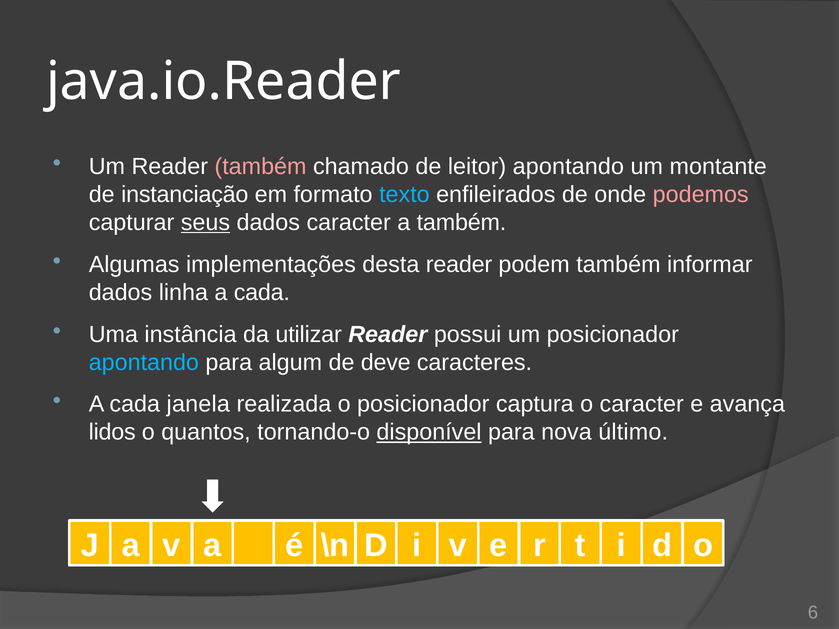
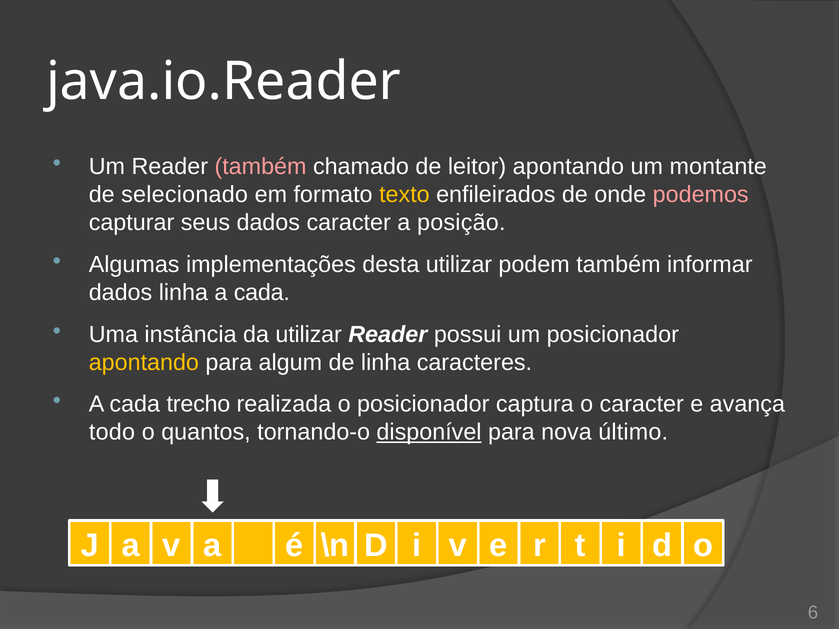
instanciação: instanciação -> selecionado (185, 195)
texto colour: light blue -> yellow (404, 195)
seus underline: present -> none (205, 223)
a também: também -> posição (461, 223)
desta reader: reader -> utilizar (459, 265)
apontando colour: light blue -> yellow (144, 362)
de deve: deve -> linha (386, 362)
janela: janela -> trecho (198, 404)
lidos: lidos -> todo (112, 432)
